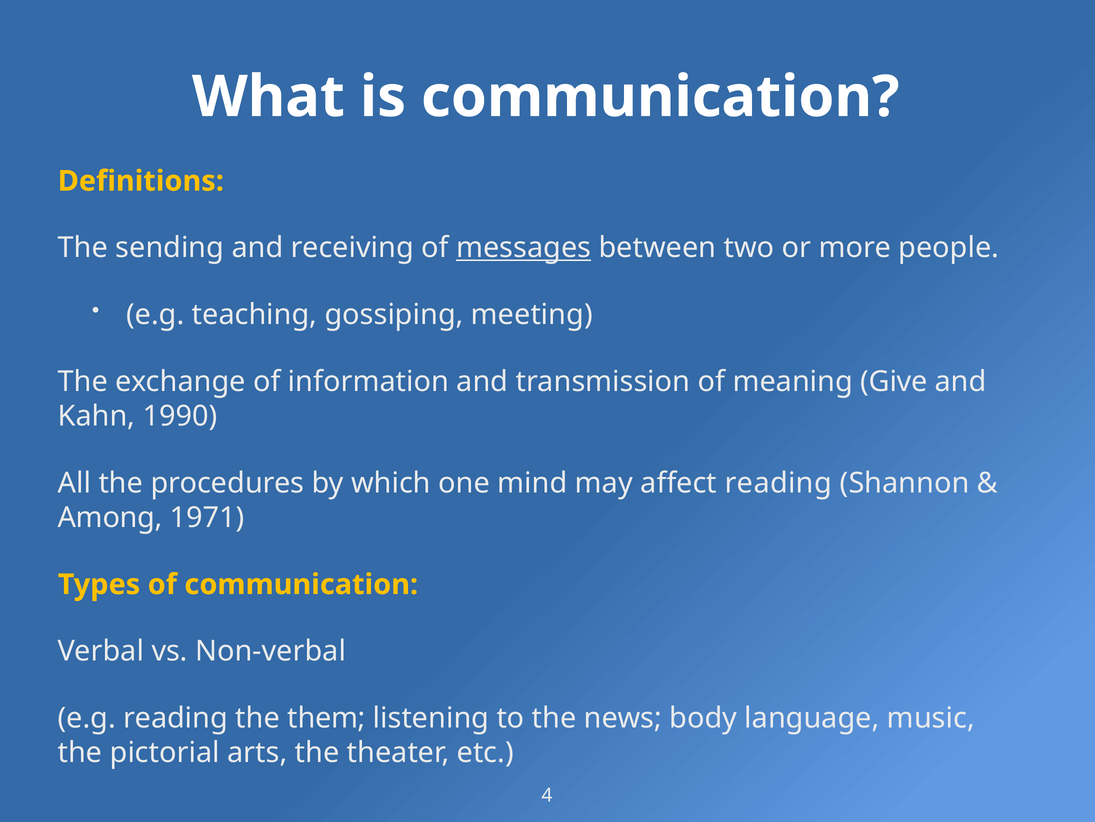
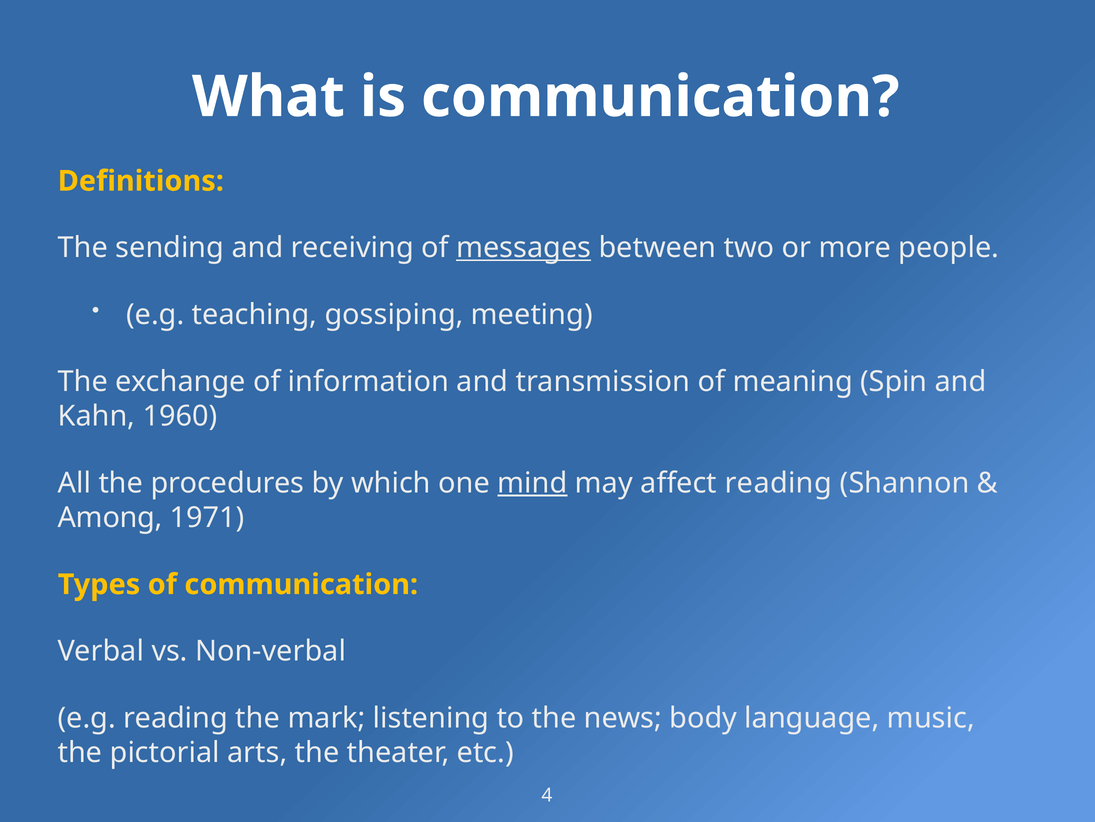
Give: Give -> Spin (894, 381)
1990: 1990 -> 1960 (180, 416)
mind underline: none -> present (533, 483)
them: them -> mark (326, 718)
